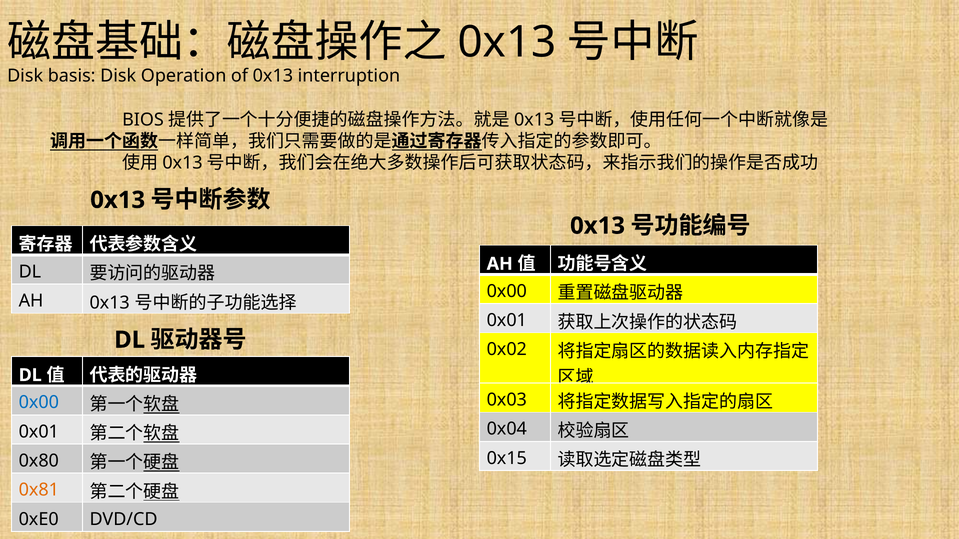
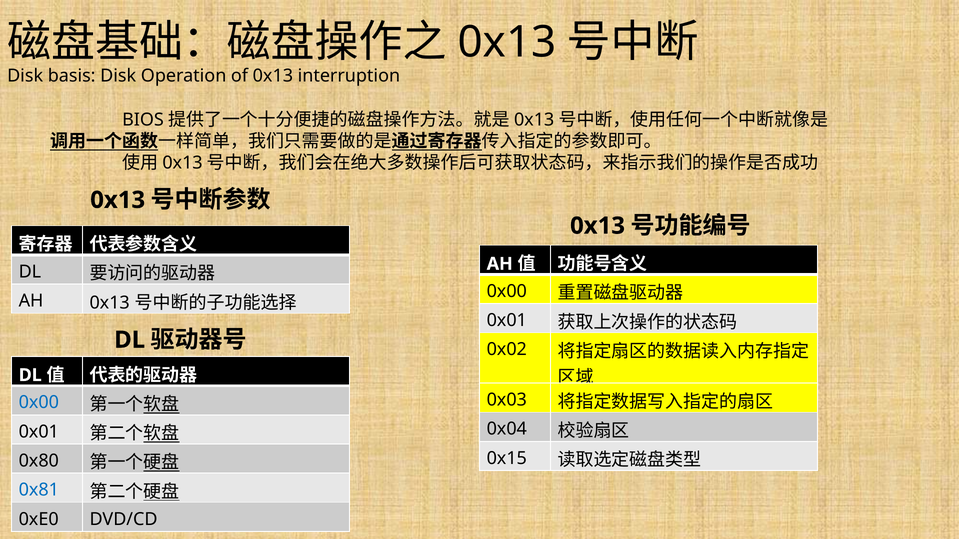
0x81 colour: orange -> blue (39, 490)
